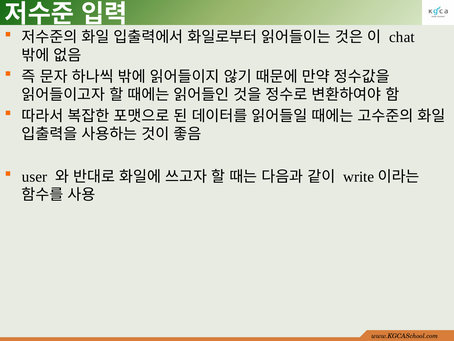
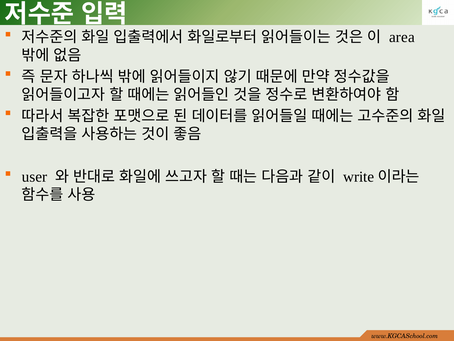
chat: chat -> area (402, 37)
